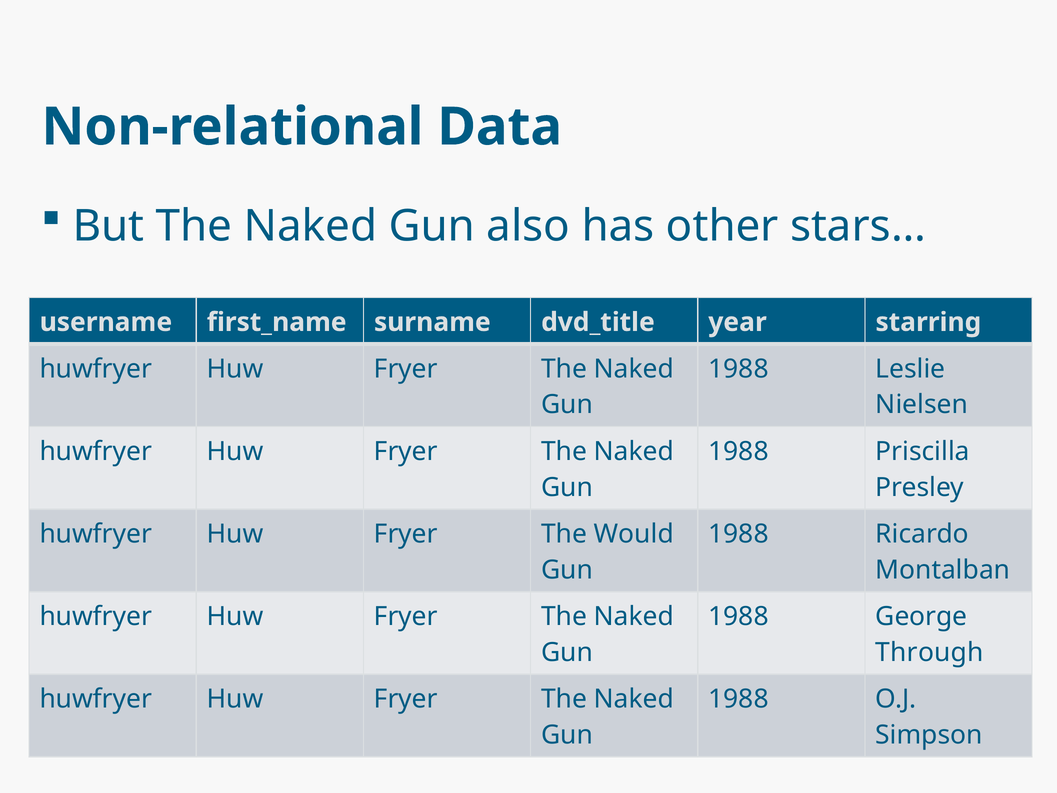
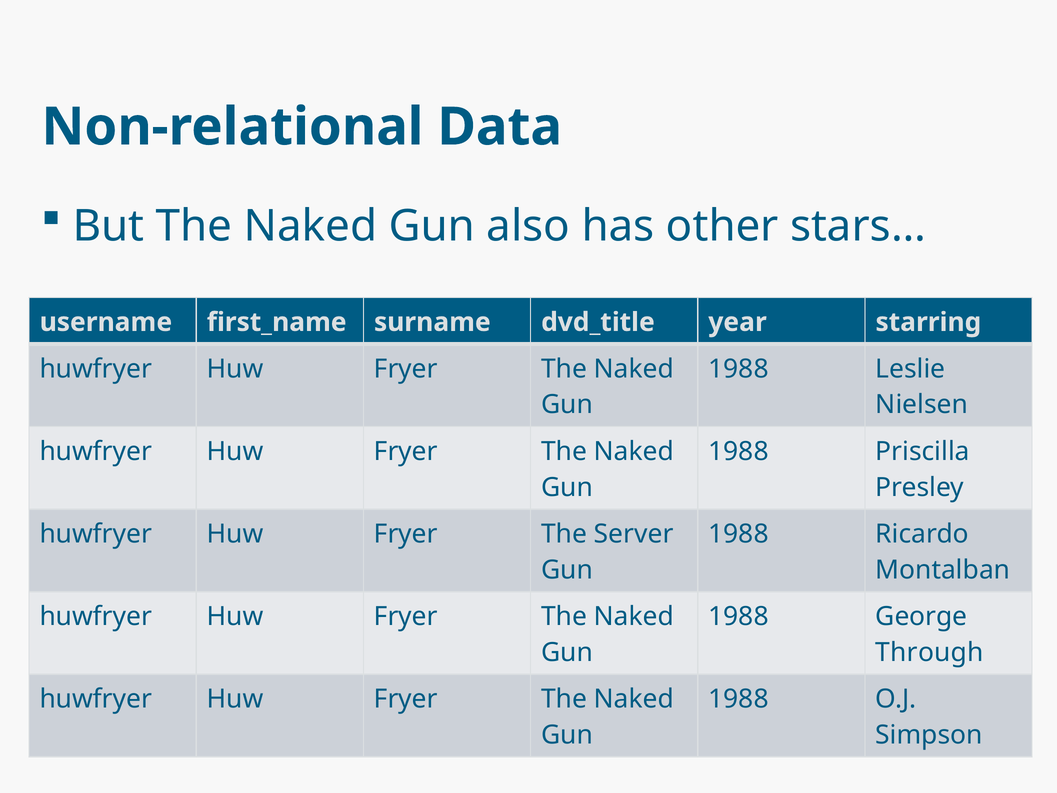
Would: Would -> Server (634, 534)
